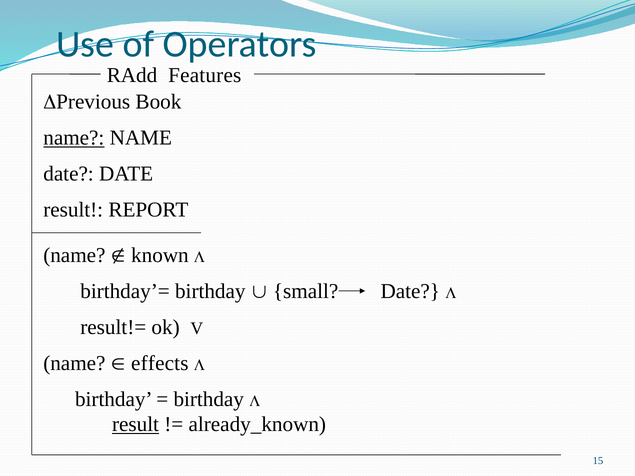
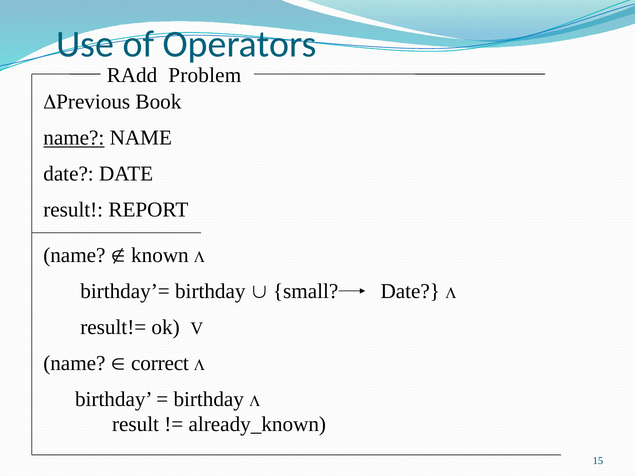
Features: Features -> Problem (205, 75)
effects: effects -> correct (160, 363)
result underline: present -> none (136, 425)
